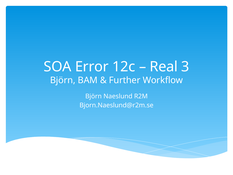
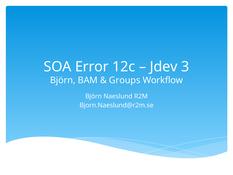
Real: Real -> Jdev (164, 67)
Further: Further -> Groups (125, 80)
